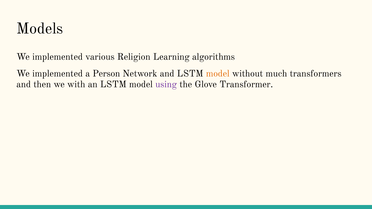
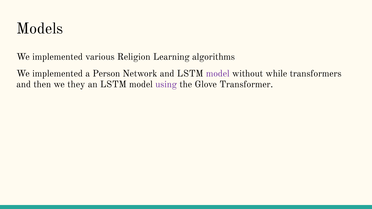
model colour: orange -> purple (218, 74)
much: much -> while (276, 74)
with: with -> they (76, 84)
